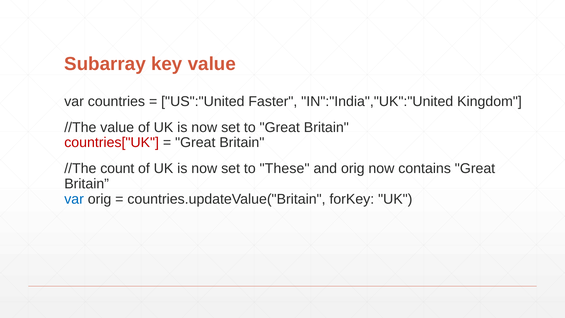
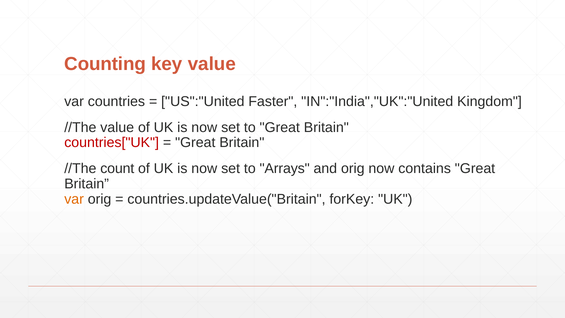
Subarray: Subarray -> Counting (105, 64)
These: These -> Arrays (285, 168)
var colour: blue -> orange (74, 199)
